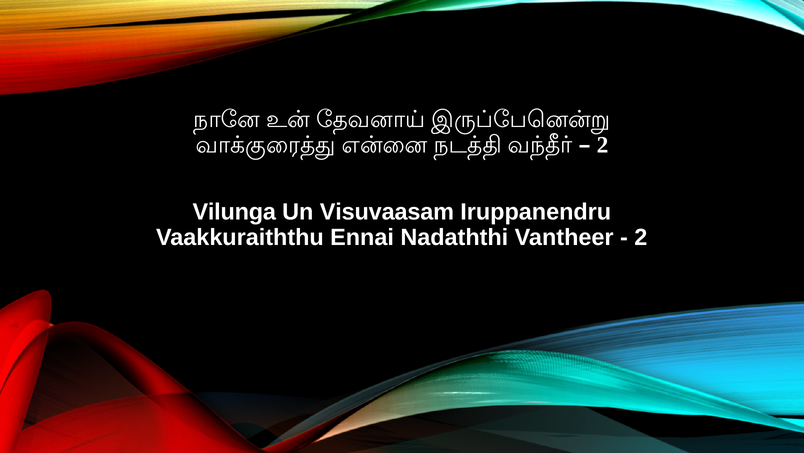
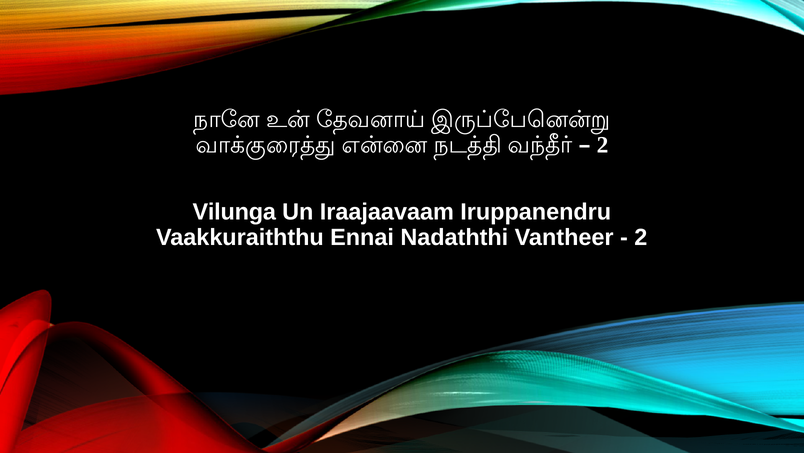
Visuvaasam: Visuvaasam -> Iraajaavaam (387, 212)
